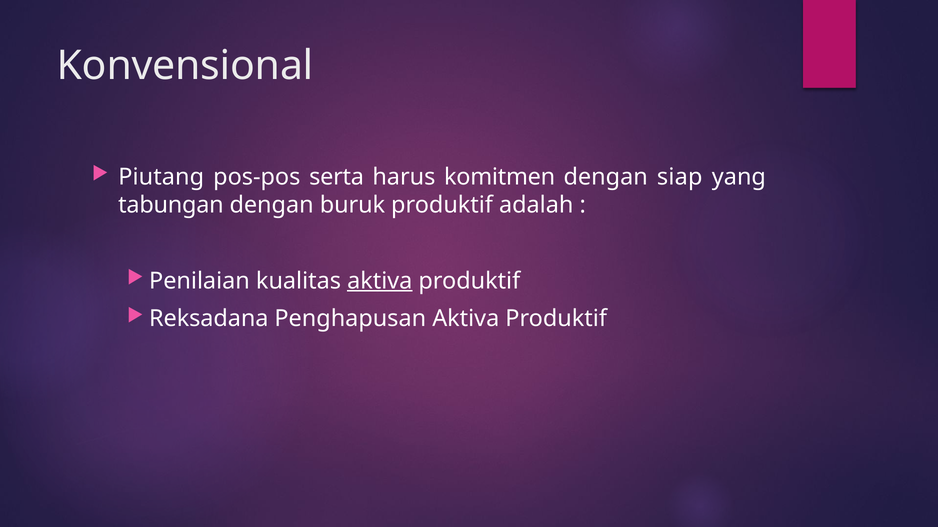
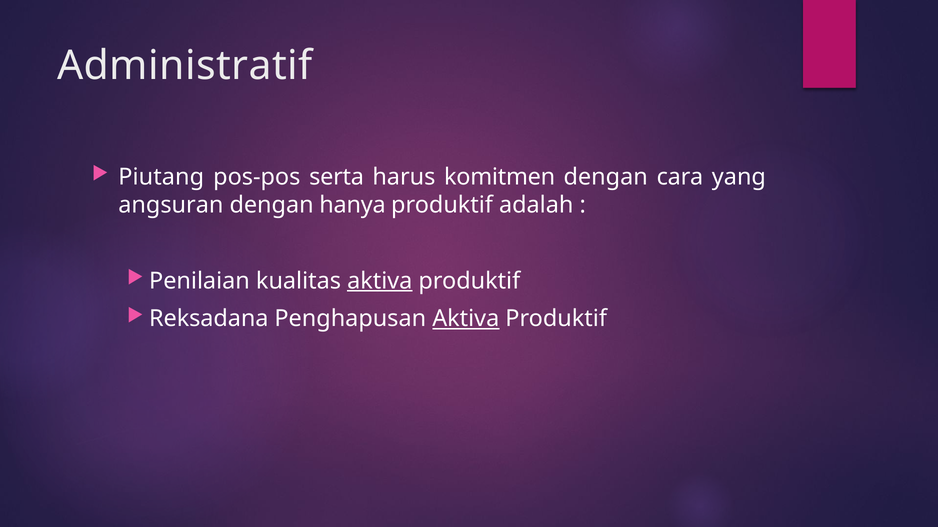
Konvensional: Konvensional -> Administratif (185, 66)
siap: siap -> cara (680, 177)
tabungan: tabungan -> angsuran (171, 205)
buruk: buruk -> hanya (353, 205)
Aktiva underline: none -> present (466, 319)
